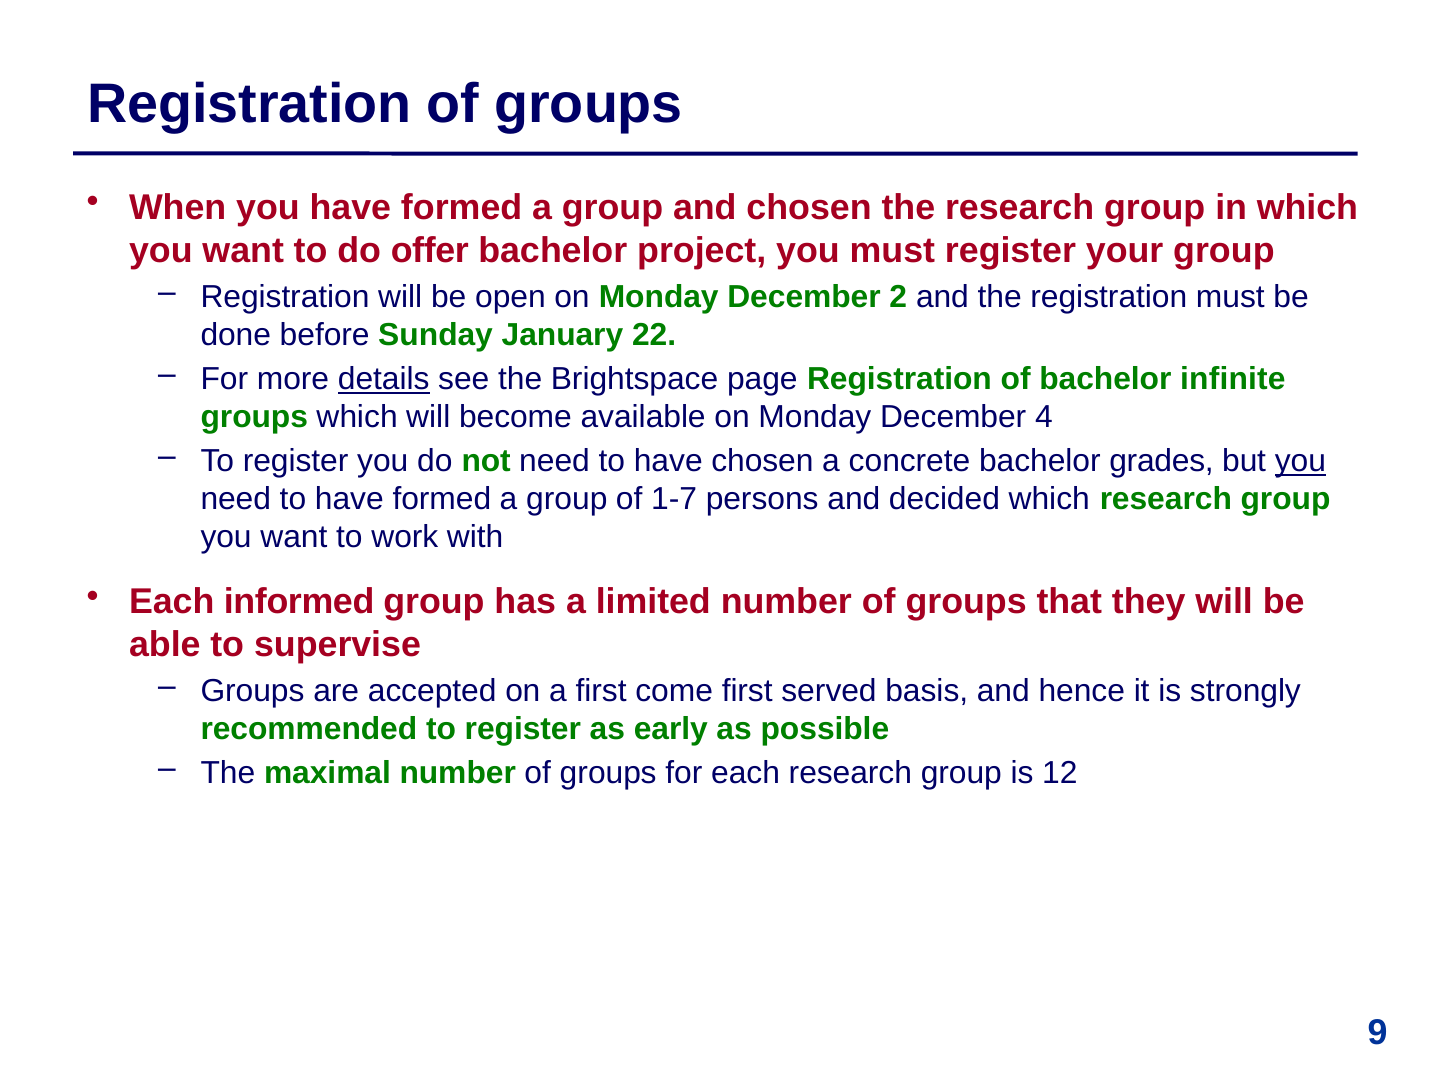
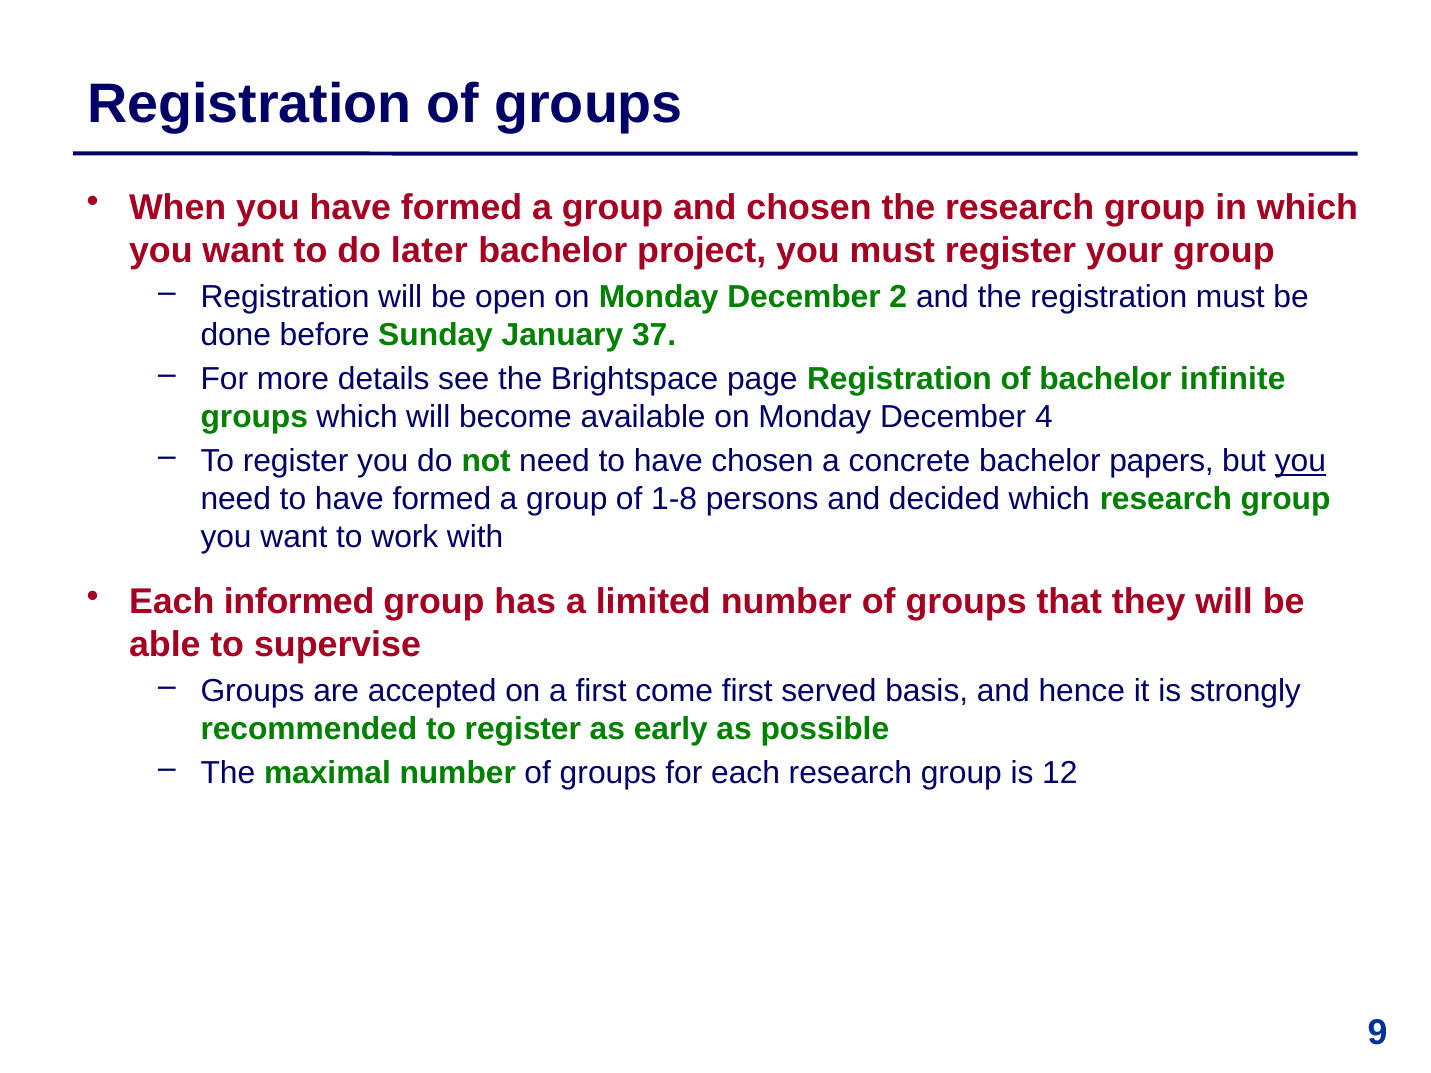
offer: offer -> later (429, 251)
22: 22 -> 37 (654, 335)
details underline: present -> none (384, 379)
grades: grades -> papers (1162, 461)
1-7: 1-7 -> 1-8 (674, 499)
